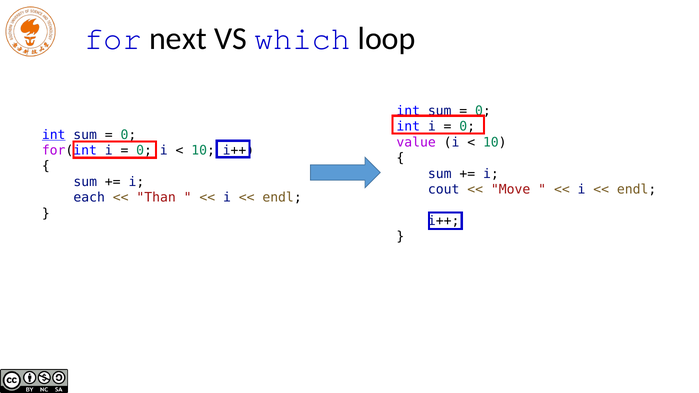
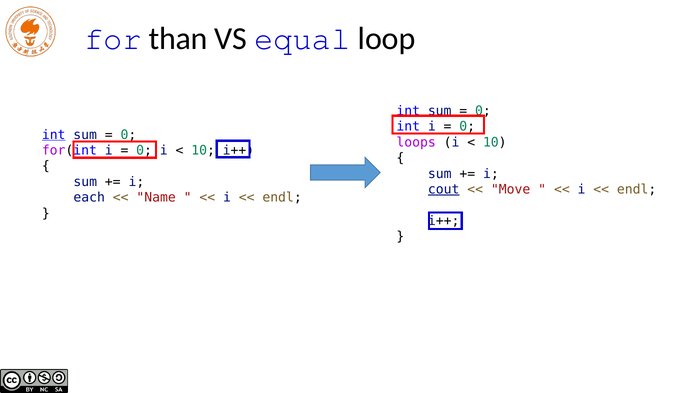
next: next -> than (178, 39)
which: which -> equal (302, 39)
value: value -> loops (416, 142)
cout underline: none -> present (444, 190)
Than: Than -> Name (156, 198)
